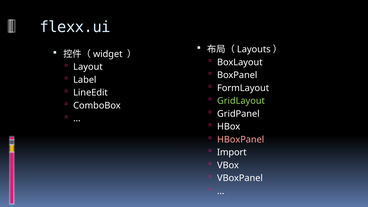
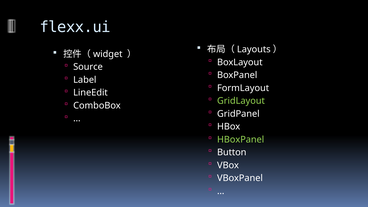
Layout: Layout -> Source (88, 67)
HBoxPanel colour: pink -> light green (241, 139)
Import: Import -> Button (232, 152)
